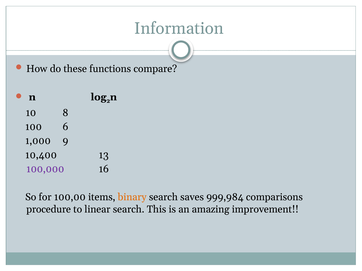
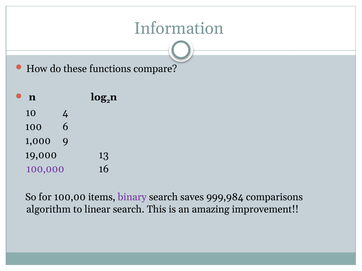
8: 8 -> 4 (65, 113)
10,400: 10,400 -> 19,000 (41, 155)
binary colour: orange -> purple (132, 198)
procedure: procedure -> algorithm (49, 210)
